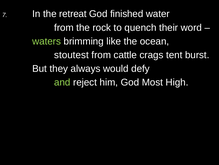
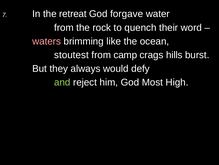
finished: finished -> forgave (127, 14)
waters colour: light green -> pink (47, 41)
cattle: cattle -> camp (125, 55)
tent: tent -> hills (174, 55)
